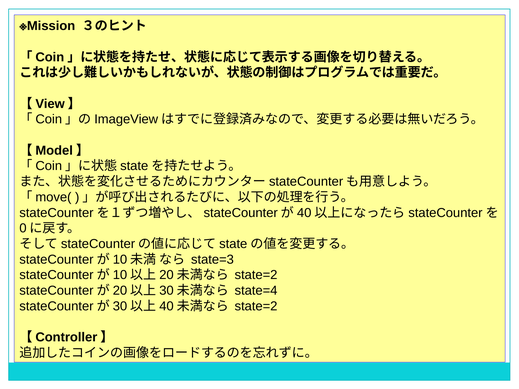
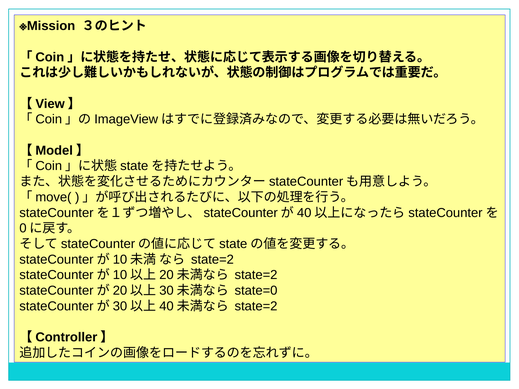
state=3: state=3 -> state=2 (212, 260)
state=4: state=4 -> state=0 (256, 291)
